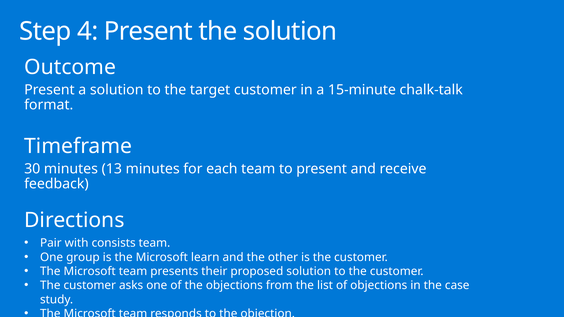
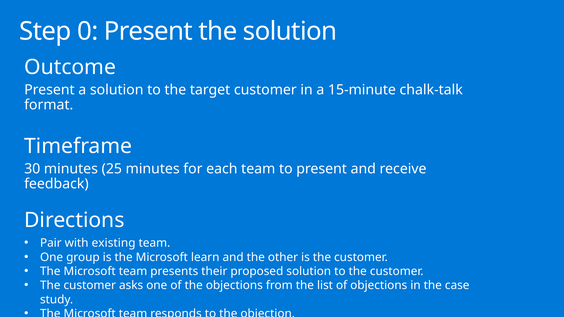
4: 4 -> 0 (88, 31)
13: 13 -> 25 (112, 169)
consists: consists -> existing (114, 243)
